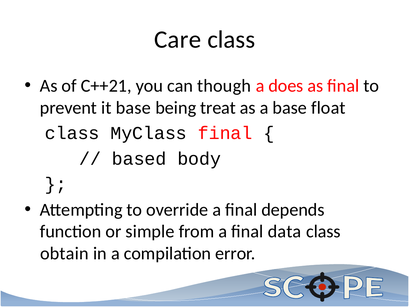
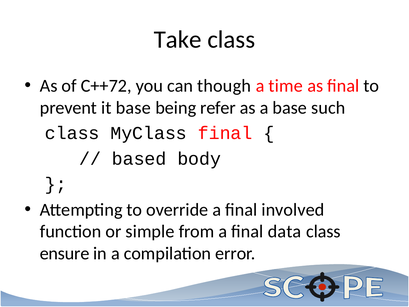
Care: Care -> Take (178, 40)
C++21: C++21 -> C++72 (106, 86)
does: does -> time (286, 86)
treat: treat -> refer (218, 108)
float: float -> such (328, 108)
depends: depends -> involved (293, 210)
obtain: obtain -> ensure (65, 253)
